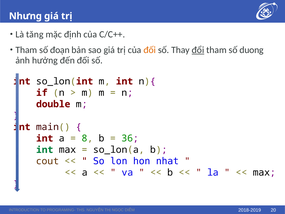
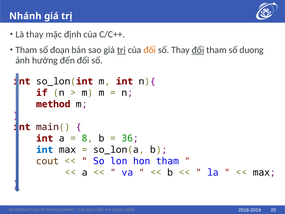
Nhưng: Nhưng -> Nhánh (25, 16)
Là tăng: tăng -> thay (35, 34)
trị underline: none -> present (121, 50)
double: double -> method (53, 104)
int colour: green -> blue (45, 150)
hon nhat: nhat -> tham (167, 161)
